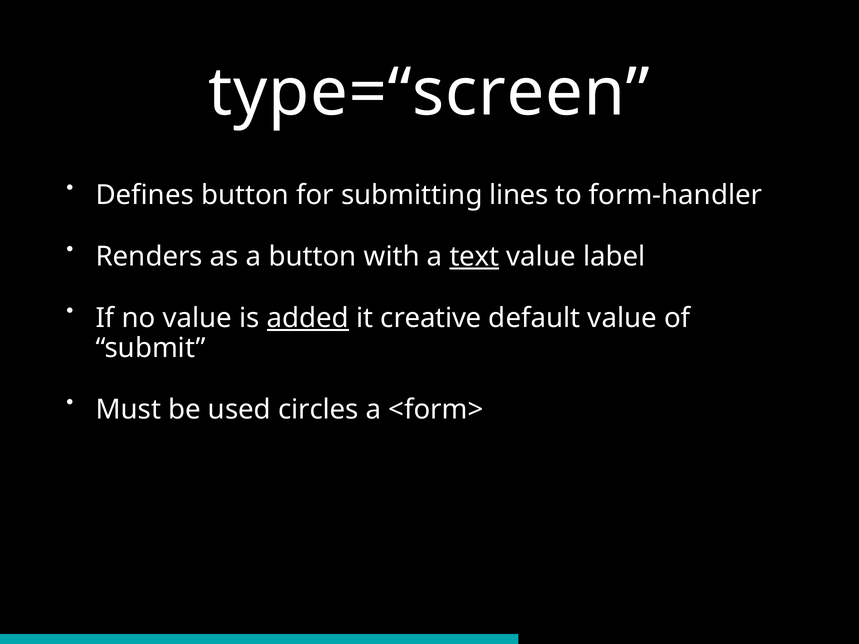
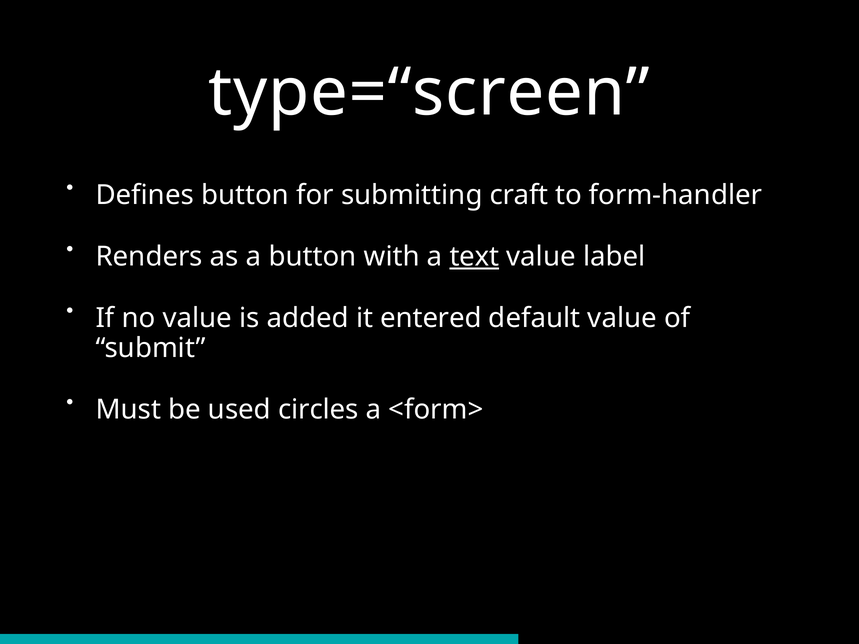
lines: lines -> craft (519, 195)
added underline: present -> none (308, 318)
creative: creative -> entered (431, 318)
